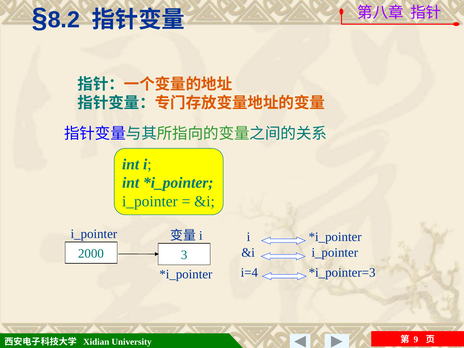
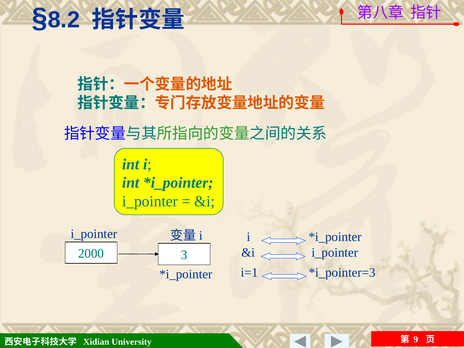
i=4: i=4 -> i=1 (249, 273)
